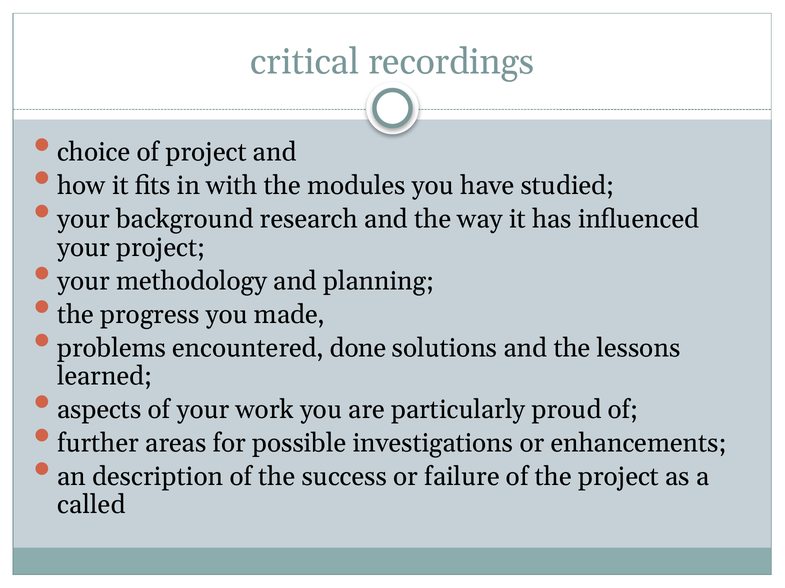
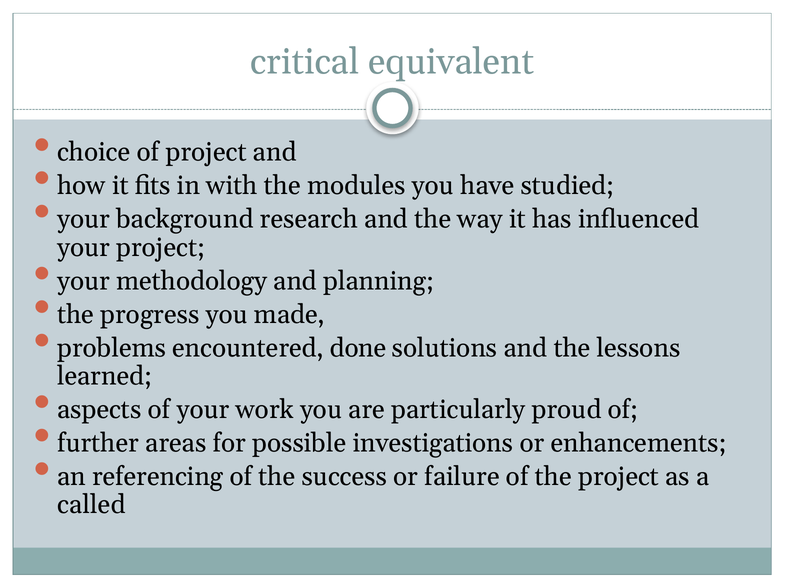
recordings: recordings -> equivalent (451, 62)
description: description -> referencing (158, 477)
